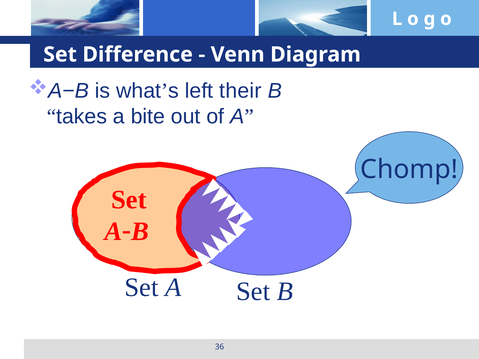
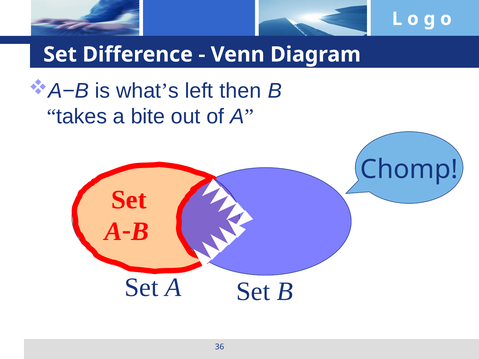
their: their -> then (240, 91)
